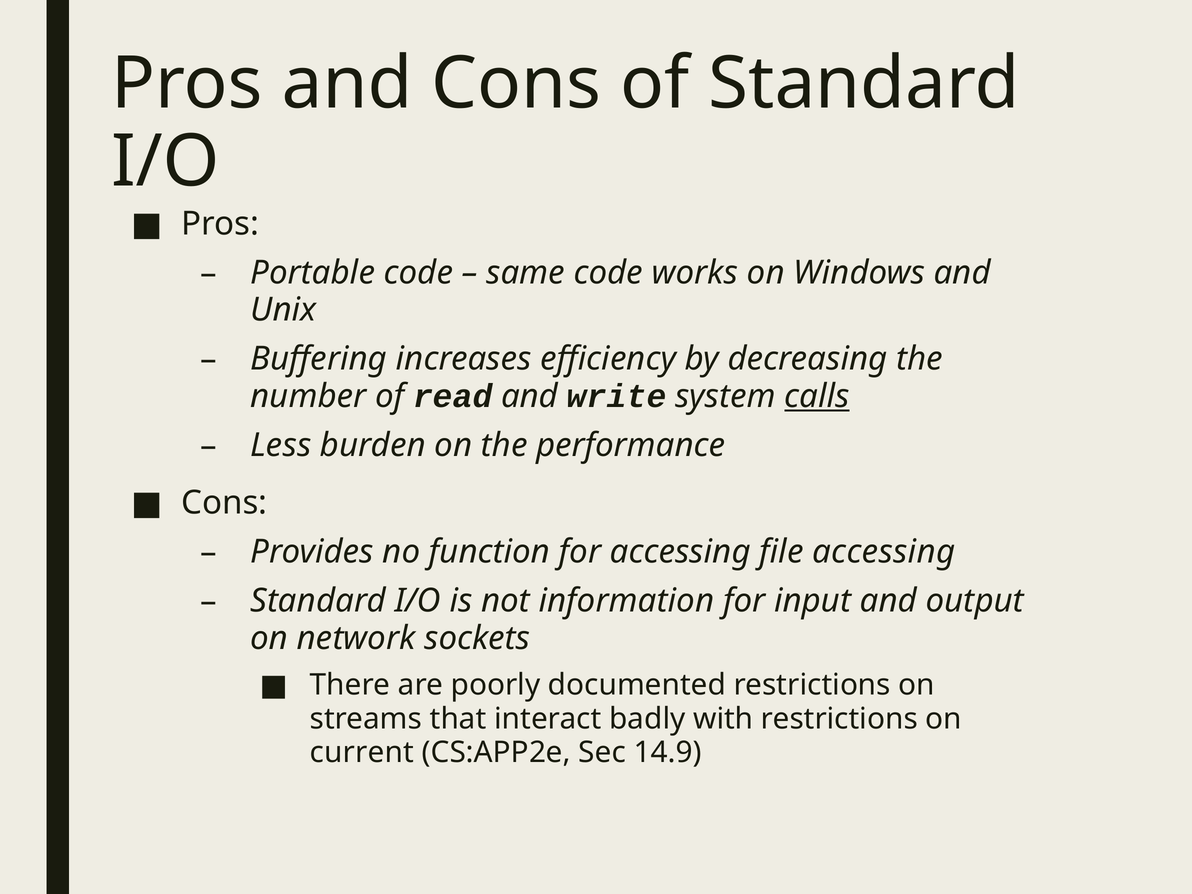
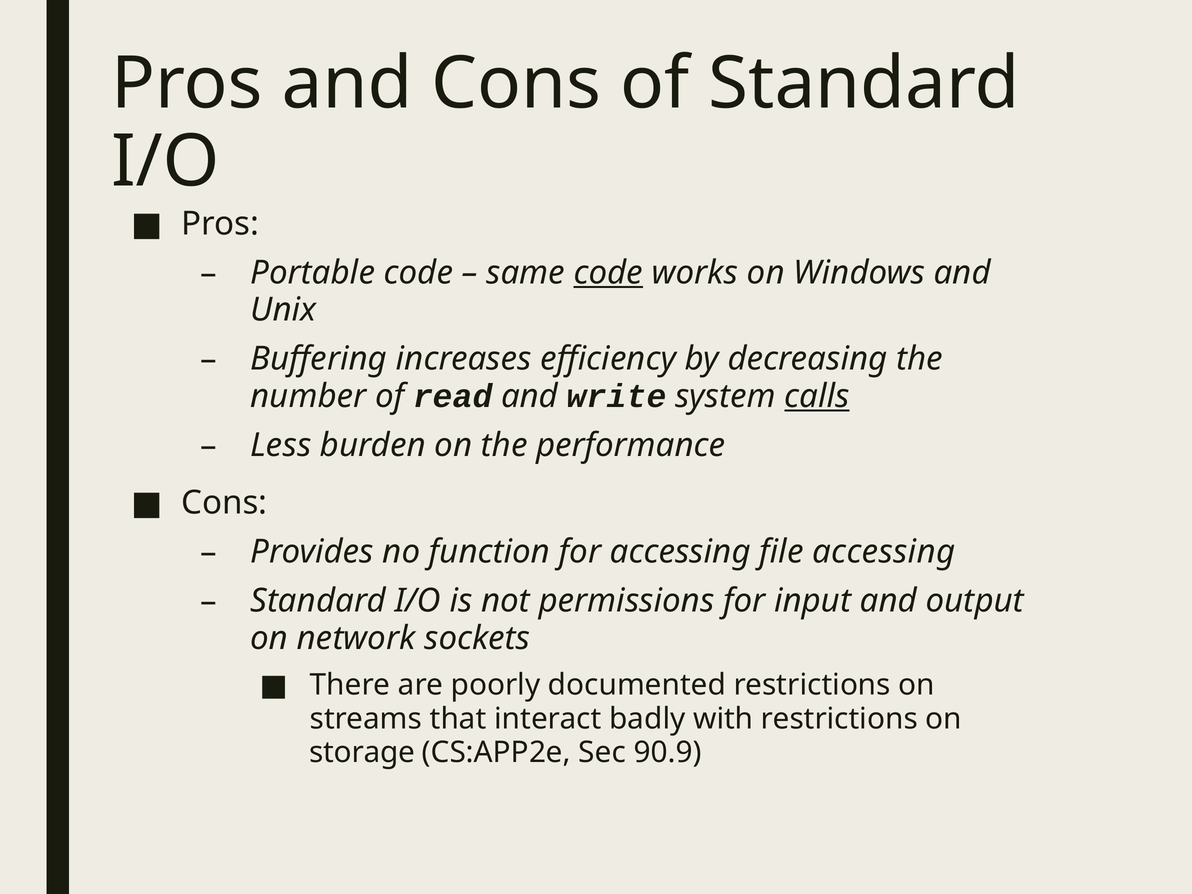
code underline: none -> present (608, 273)
information: information -> permissions (626, 601)
current: current -> storage (362, 752)
14.9: 14.9 -> 90.9 (668, 752)
